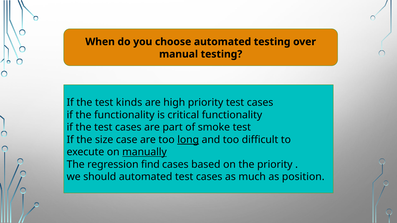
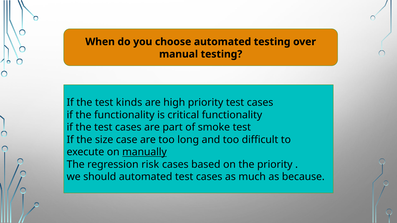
long underline: present -> none (188, 140)
find: find -> risk (150, 165)
position: position -> because (303, 177)
